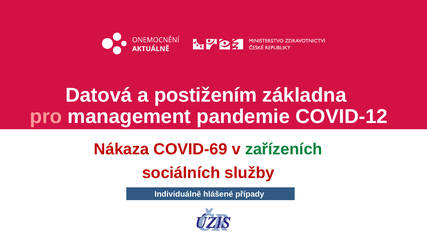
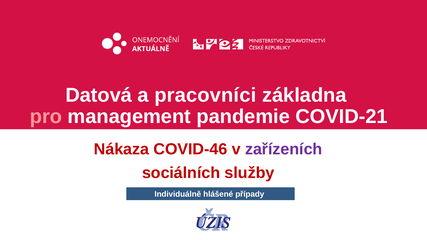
postižením: postižením -> pracovníci (205, 95)
COVID-12: COVID-12 -> COVID-21 (342, 117)
COVID-69: COVID-69 -> COVID-46 (190, 149)
zařízeních colour: green -> purple (284, 149)
